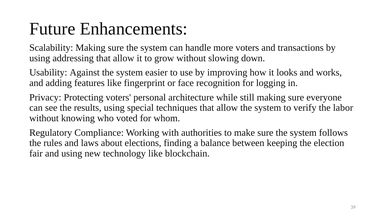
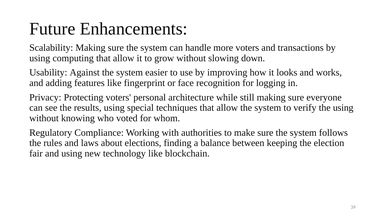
addressing: addressing -> computing (73, 58)
the labor: labor -> using (343, 108)
